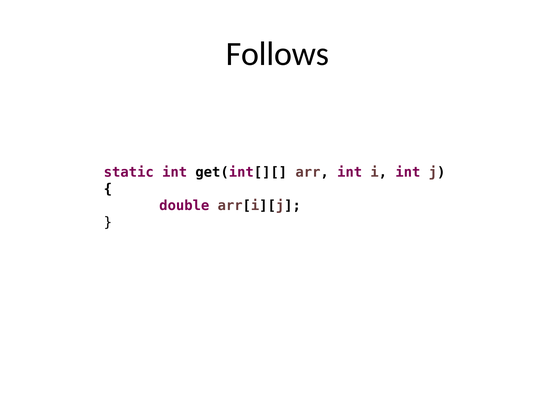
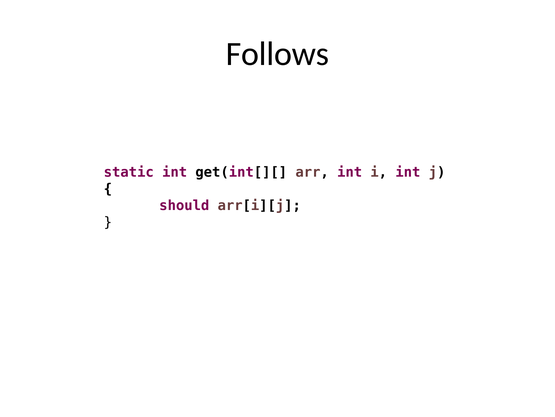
double: double -> should (184, 205)
